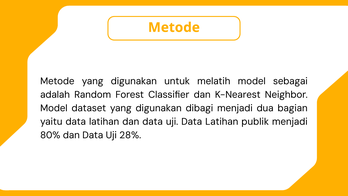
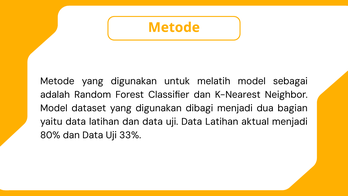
publik: publik -> aktual (255, 122)
28%: 28% -> 33% (130, 135)
